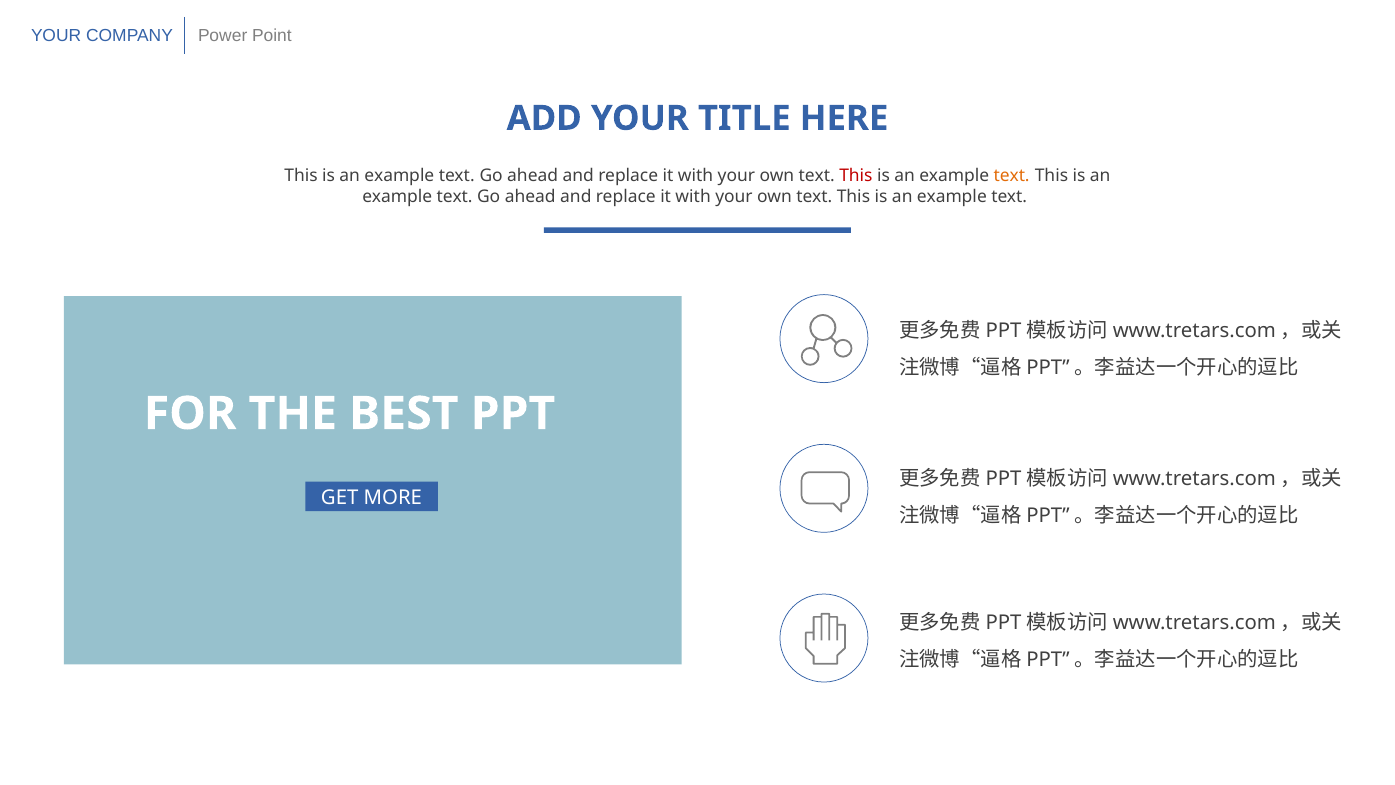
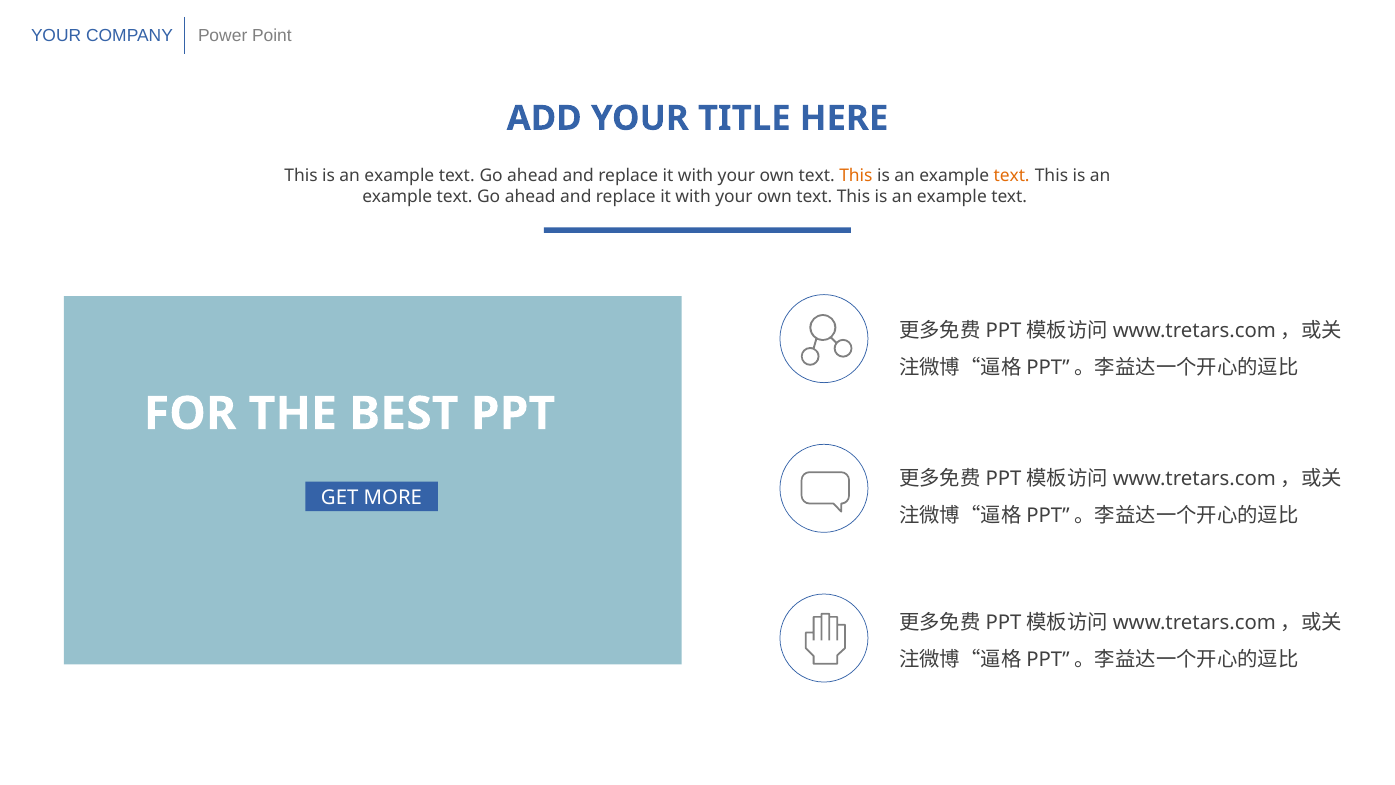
This colour: red -> orange (856, 176)
